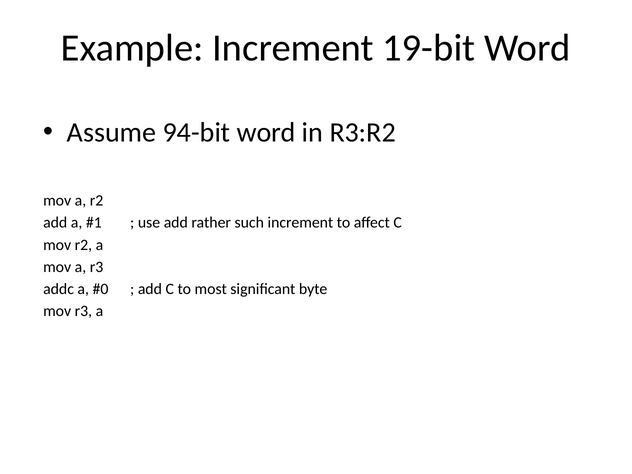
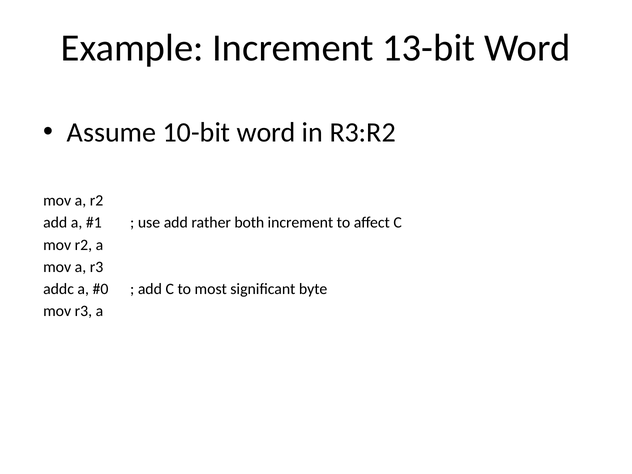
19-bit: 19-bit -> 13-bit (429, 48)
94-bit: 94-bit -> 10-bit (197, 133)
such: such -> both (249, 223)
